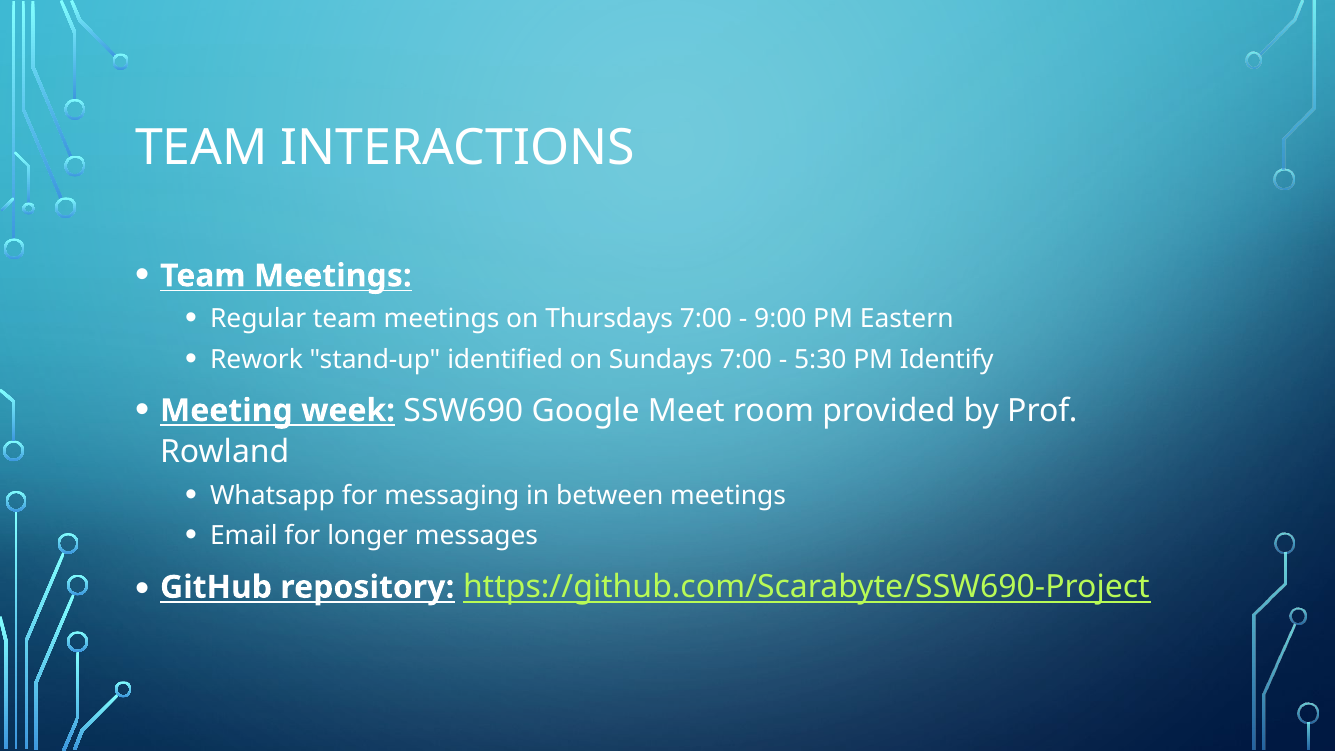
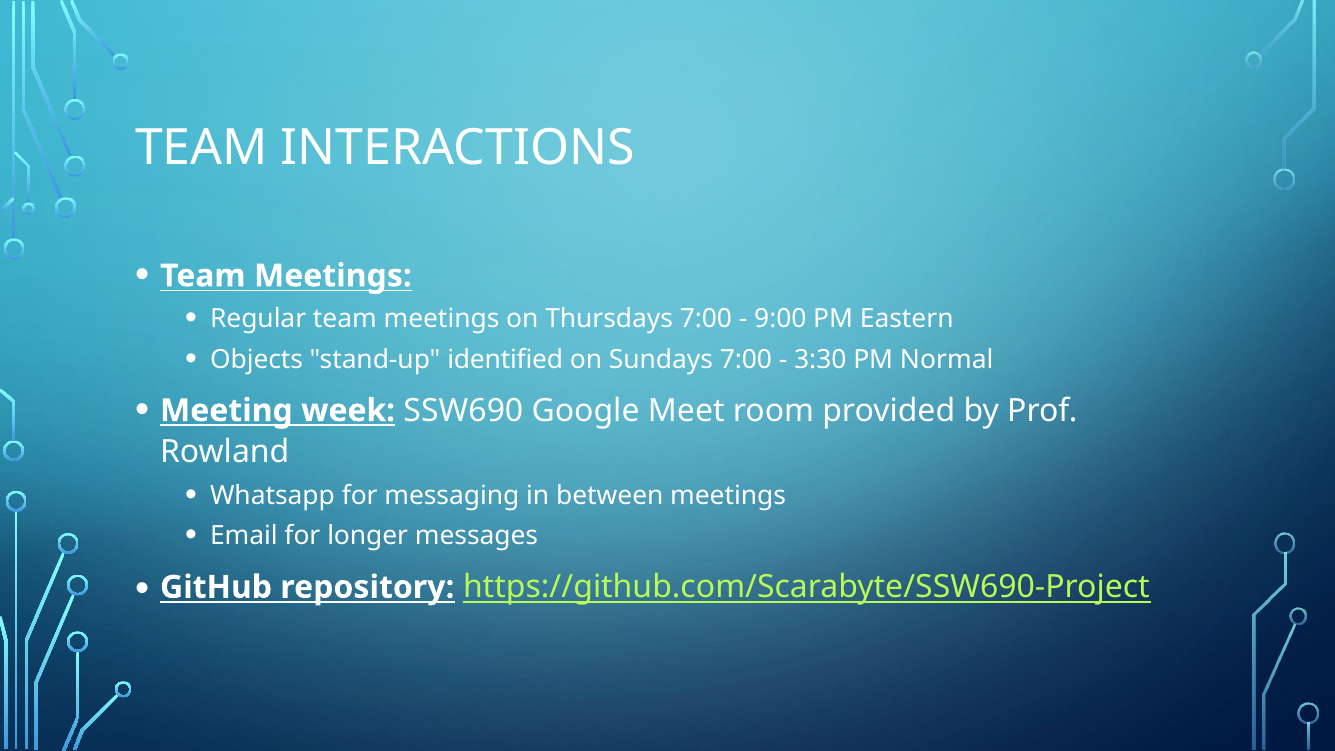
Rework: Rework -> Objects (257, 360)
5:30: 5:30 -> 3:30 (820, 360)
Identify: Identify -> Normal (947, 360)
